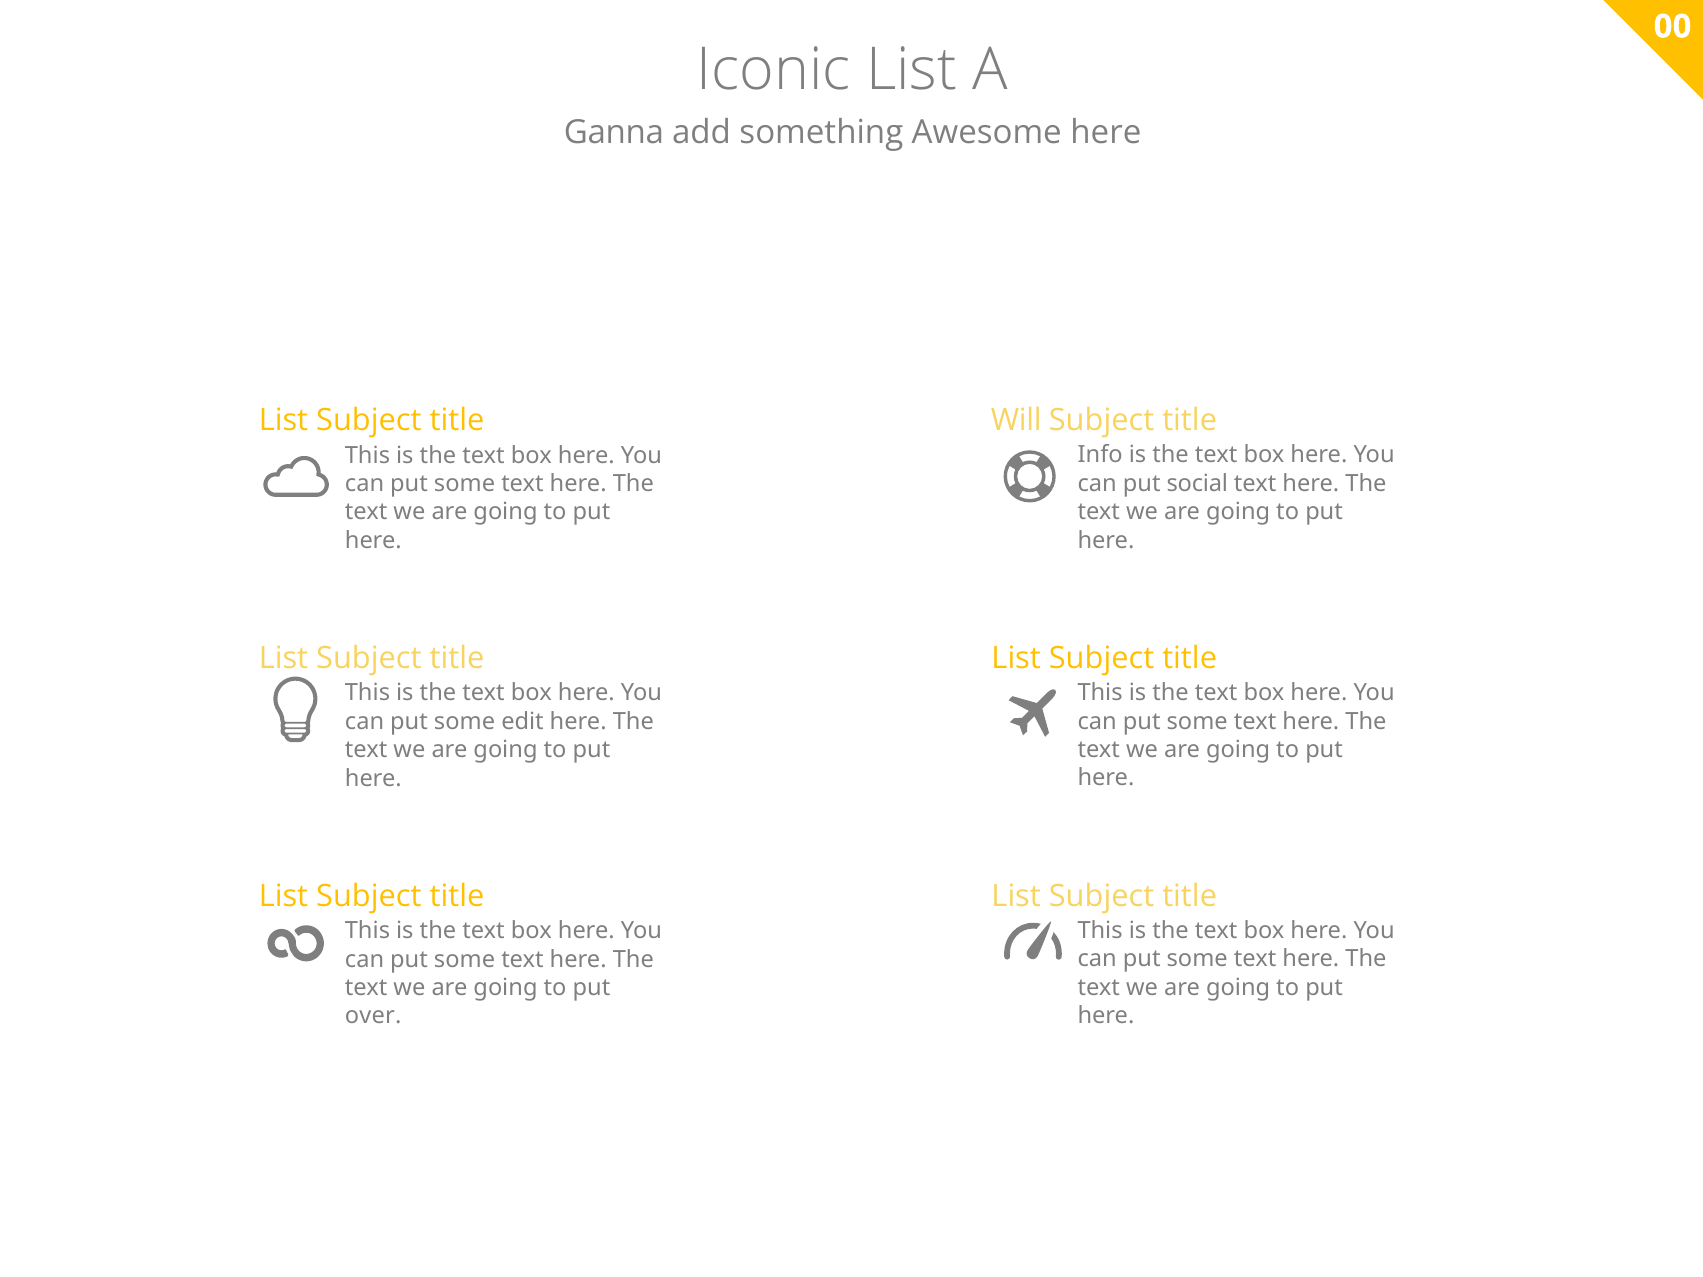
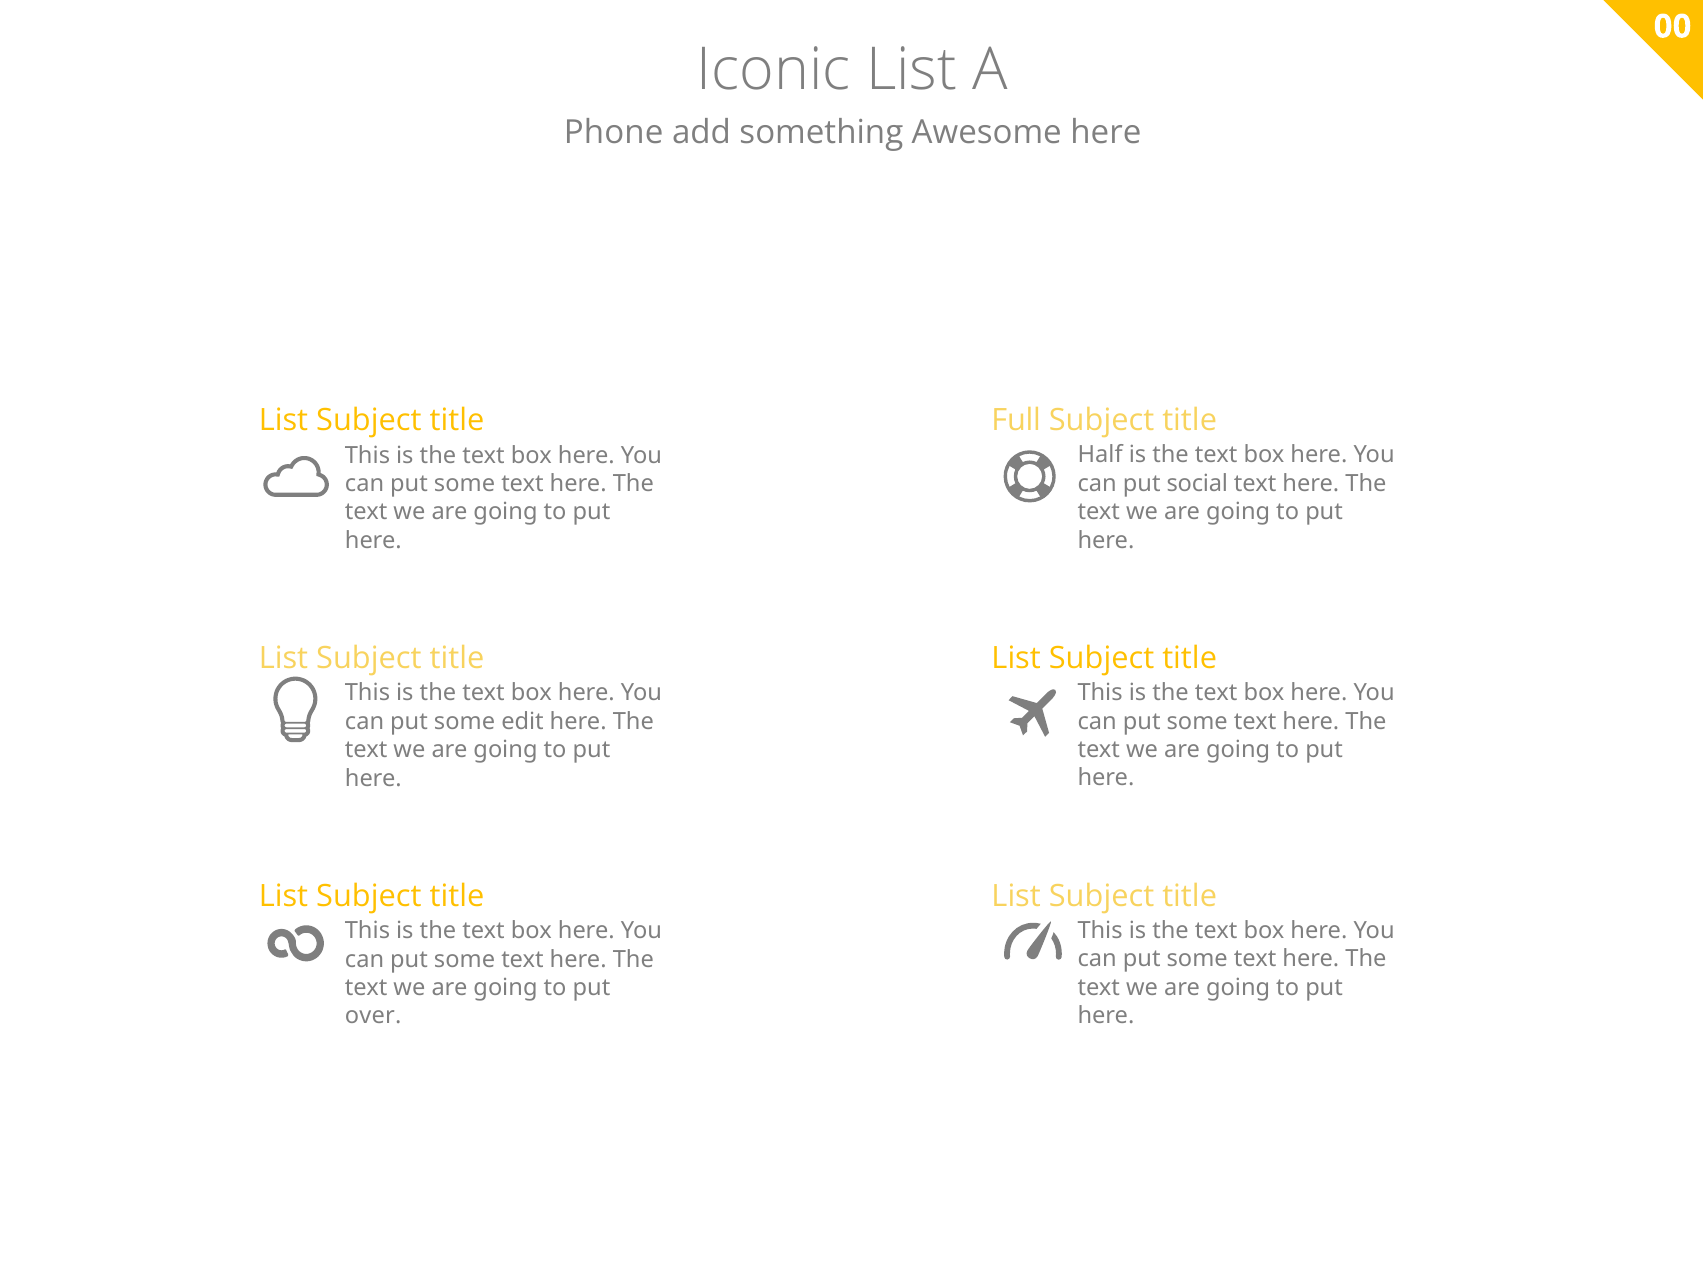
Ganna: Ganna -> Phone (614, 133)
Will: Will -> Full (1016, 420)
Info: Info -> Half (1100, 455)
